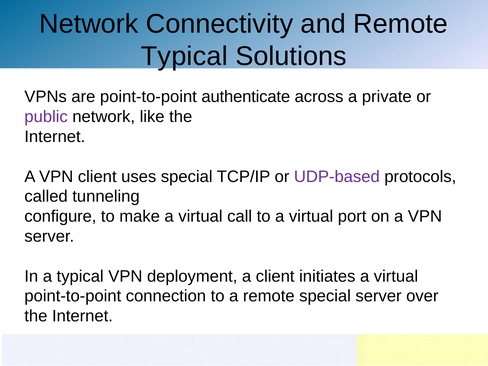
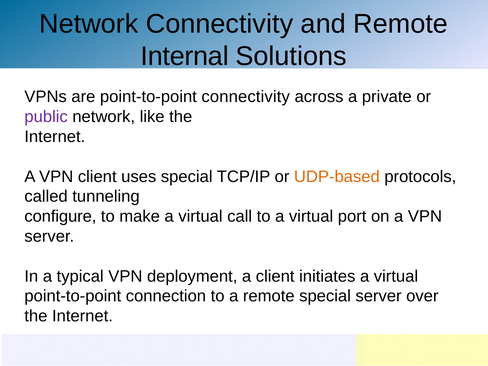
Typical: Typical -> Internal (185, 56)
point-to-point authenticate: authenticate -> connectivity (246, 97)
UDP-based colour: purple -> orange (337, 177)
